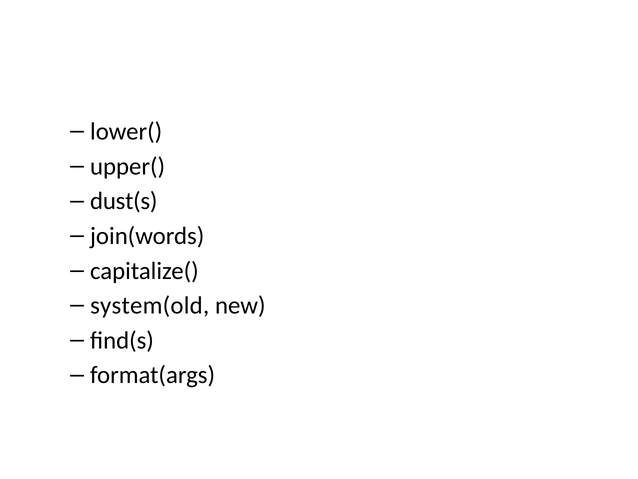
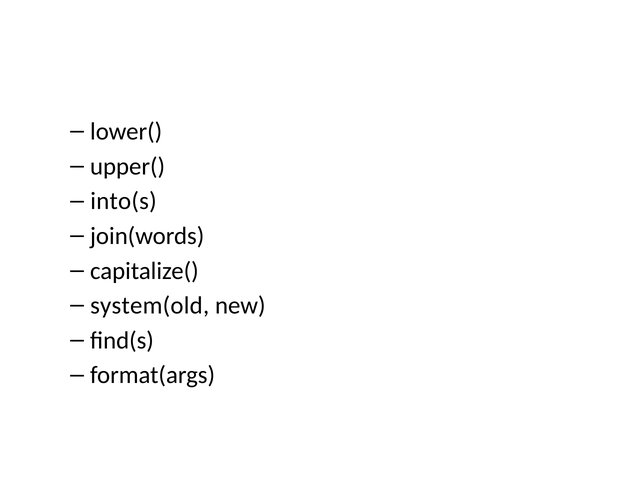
dust(s: dust(s -> into(s (124, 201)
